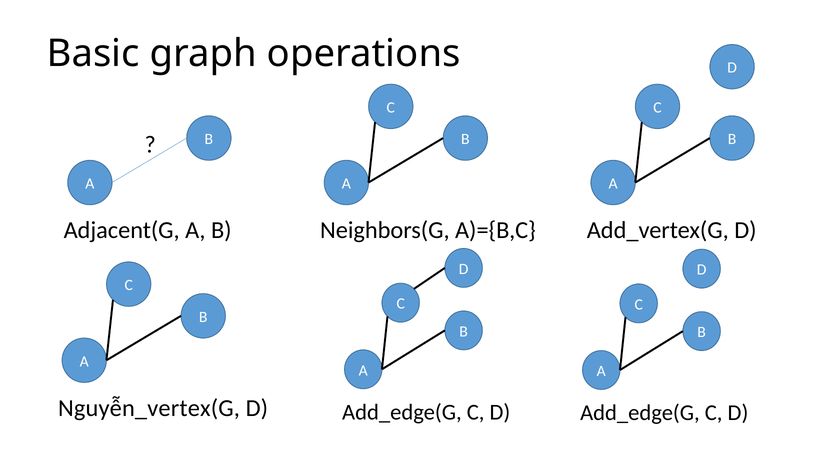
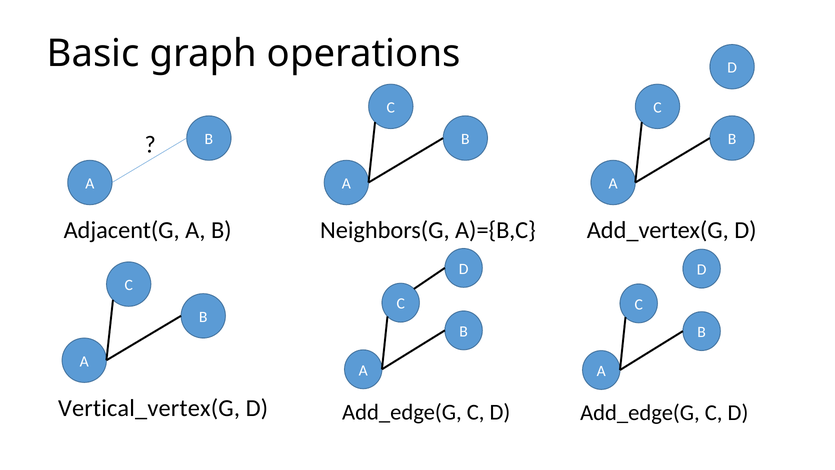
Nguyễn_vertex(G: Nguyễn_vertex(G -> Vertical_vertex(G (149, 408)
